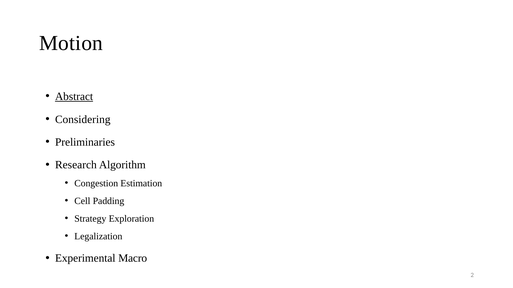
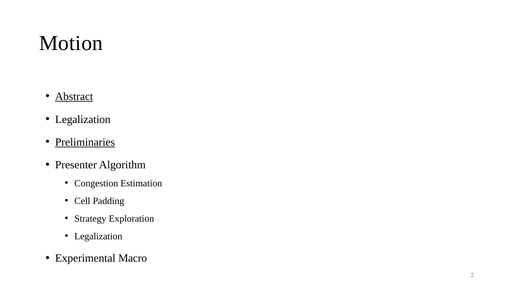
Considering: Considering -> Legalization (83, 120)
Preliminaries underline: none -> present (85, 142)
Research: Research -> Presenter (76, 165)
